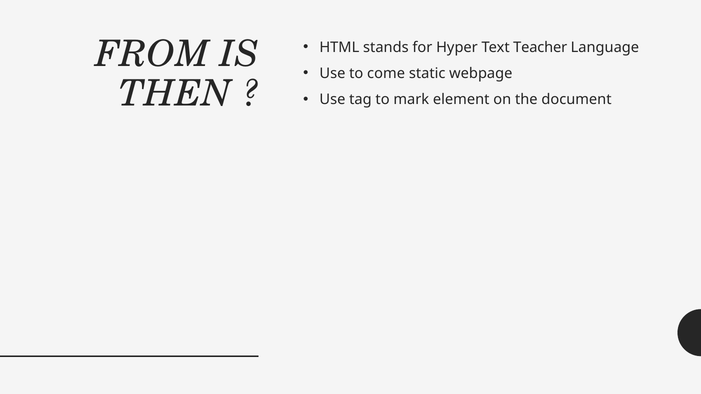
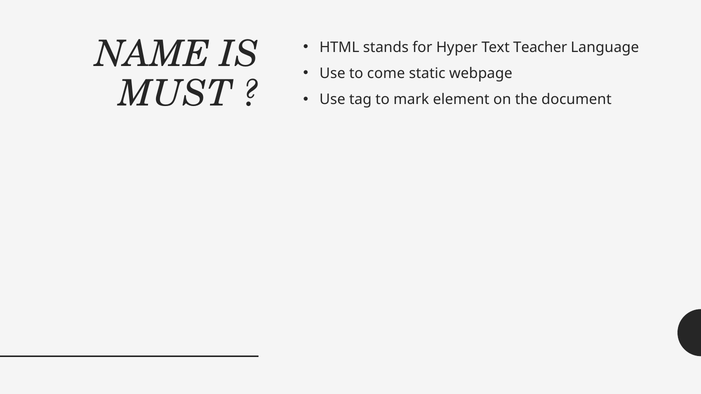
FROM: FROM -> NAME (153, 54)
THEN: THEN -> MUST (175, 94)
